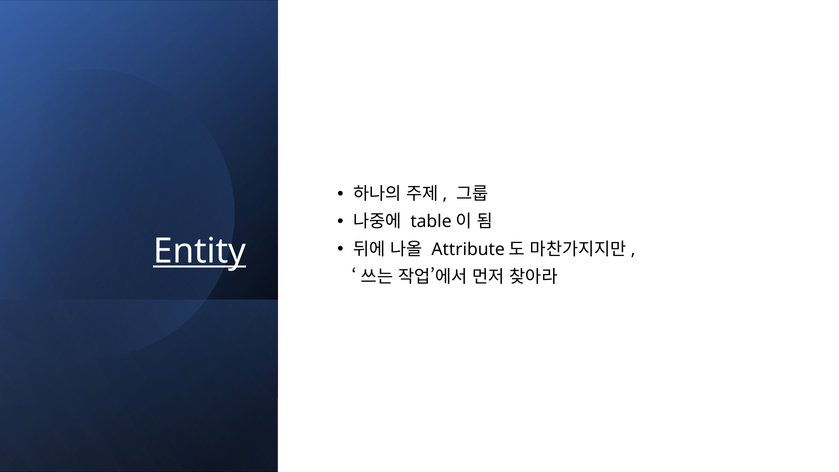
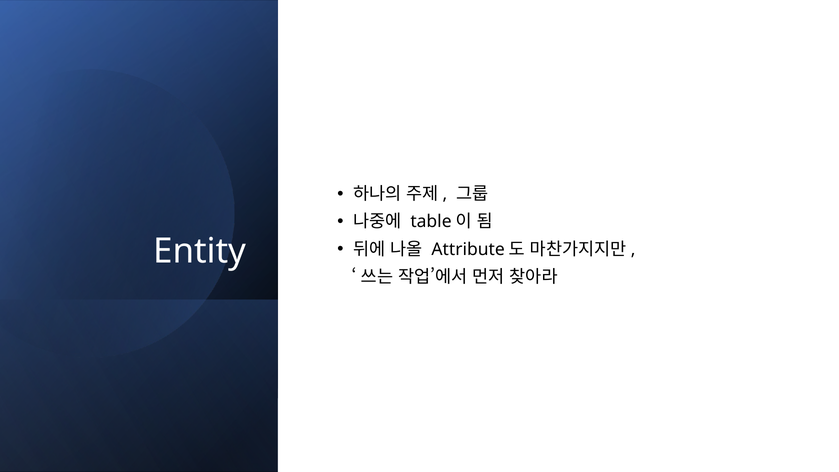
Entity underline: present -> none (200, 251)
